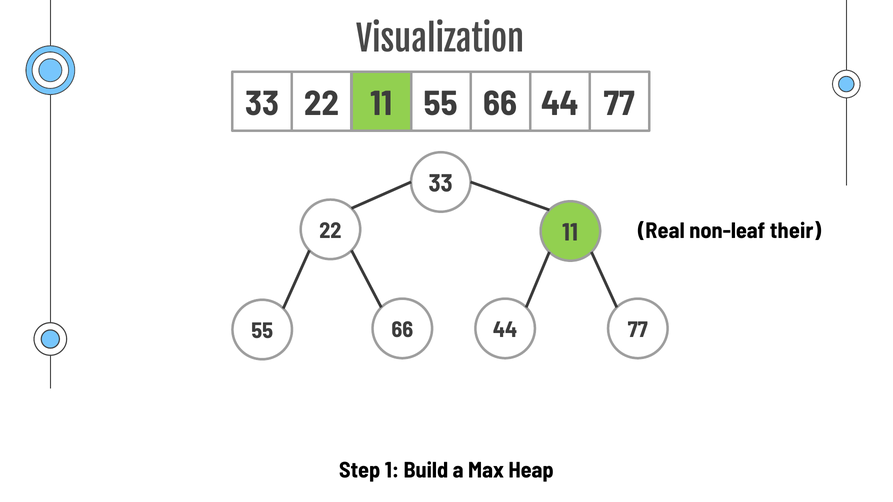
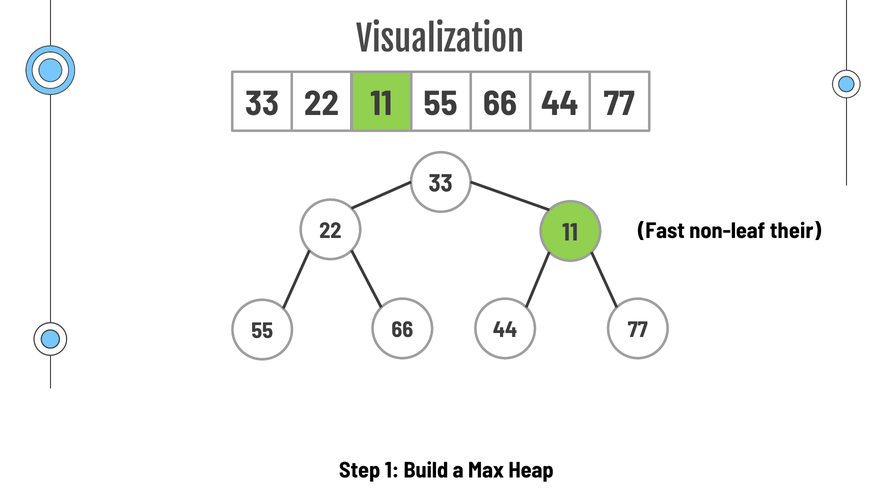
Real: Real -> Fast (661, 231)
